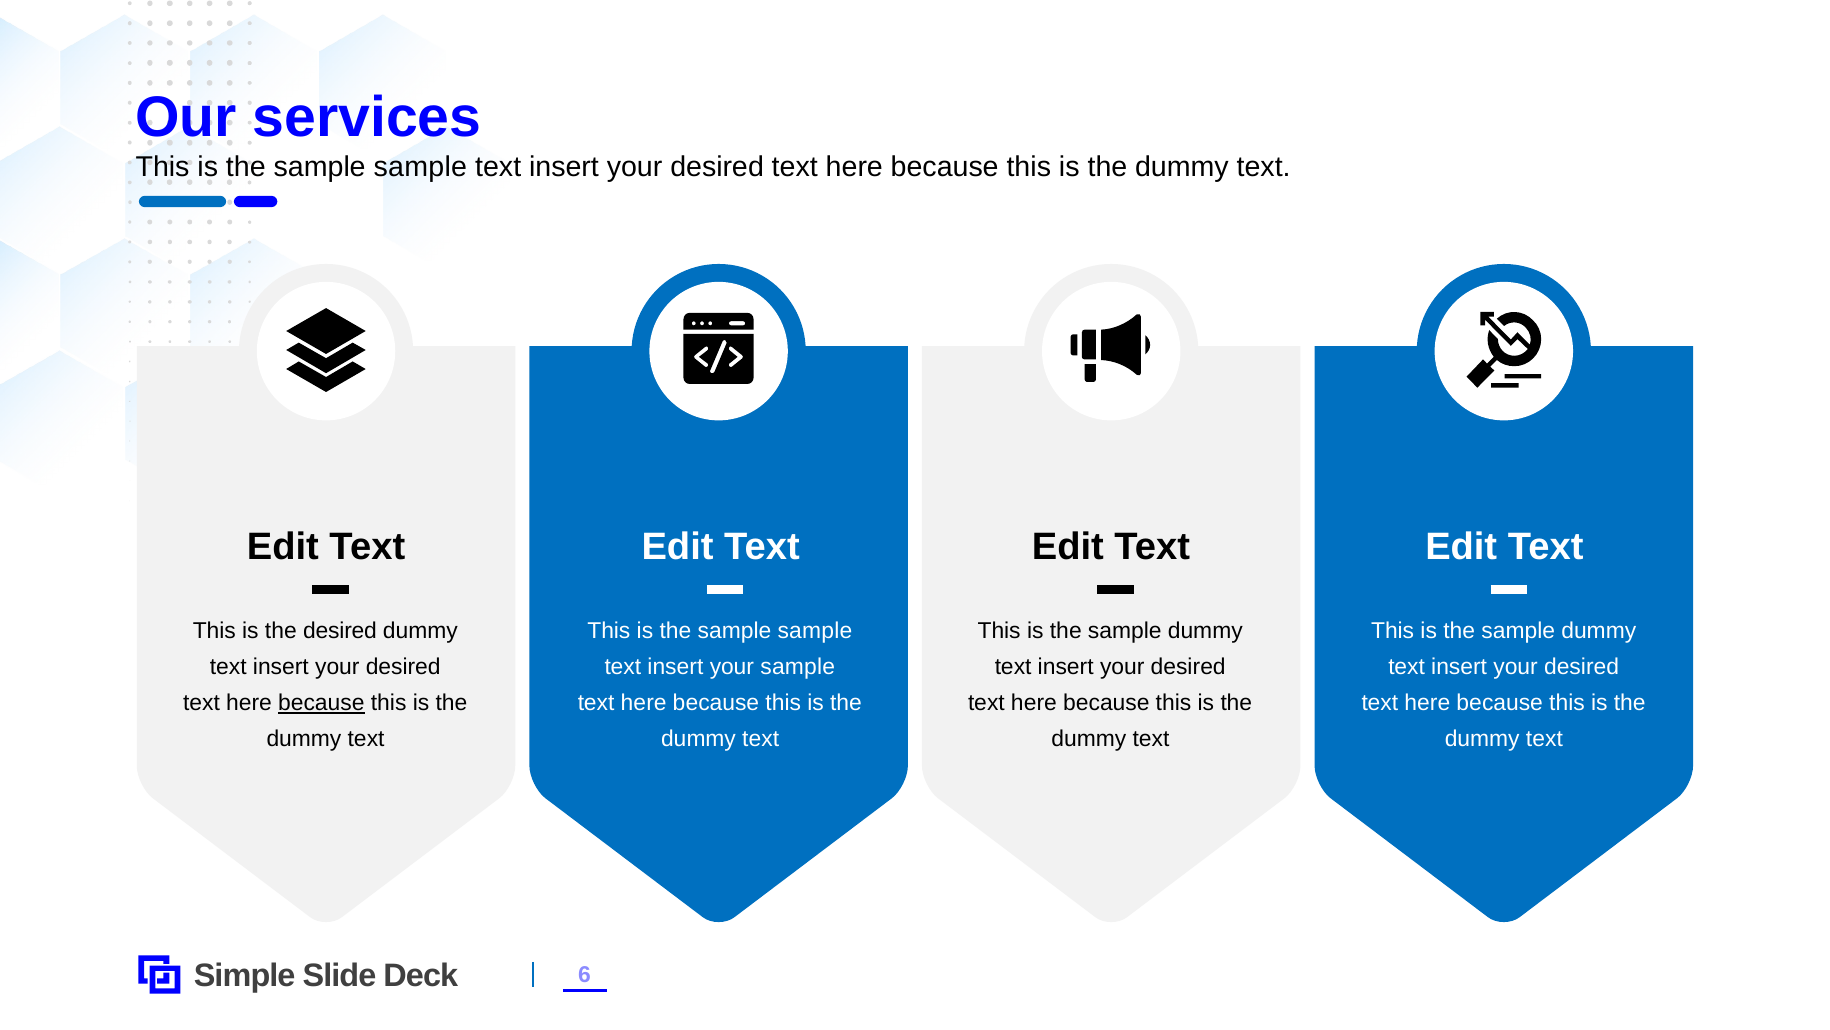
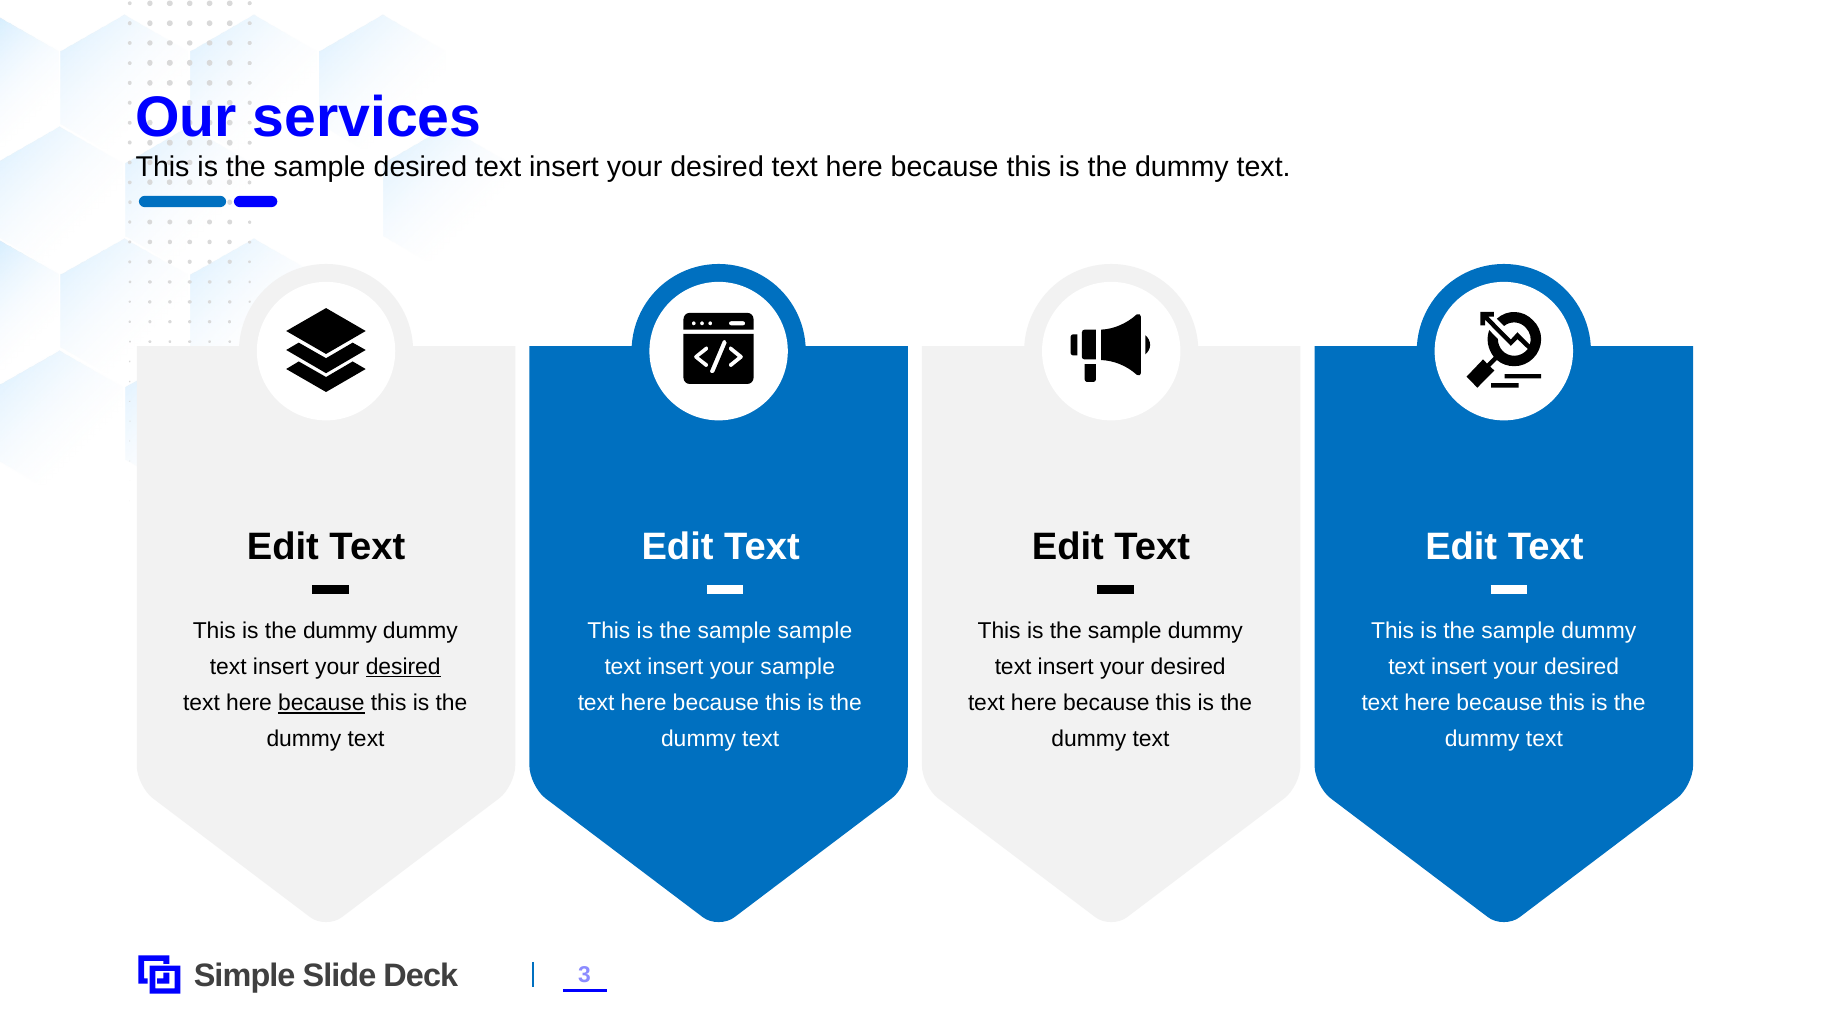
sample: sample -> desired (420, 167)
desired: desired -> dummy (340, 630)
desired underline: none -> present (403, 666)
6: 6 -> 3 (585, 974)
